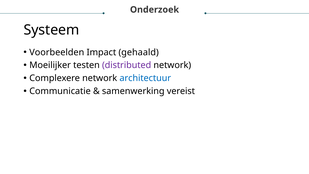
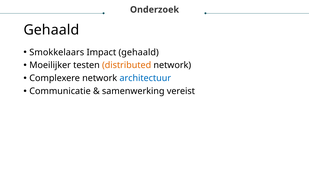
Systeem: Systeem -> Gehaald (51, 30)
Voorbeelden: Voorbeelden -> Smokkelaars (57, 52)
distributed colour: purple -> orange (127, 65)
